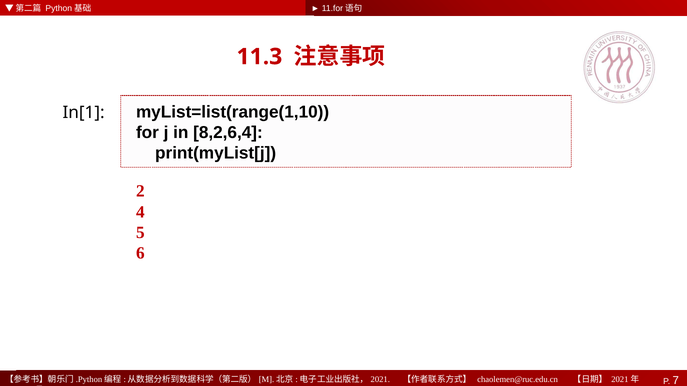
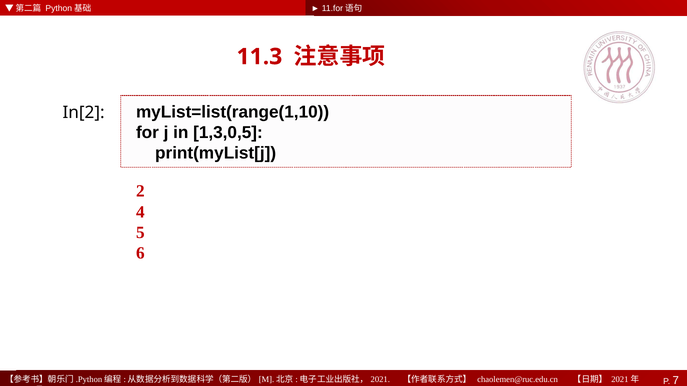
In[1: In[1 -> In[2 (84, 113)
8,2,6,4: 8,2,6,4 -> 1,3,0,5 (228, 133)
